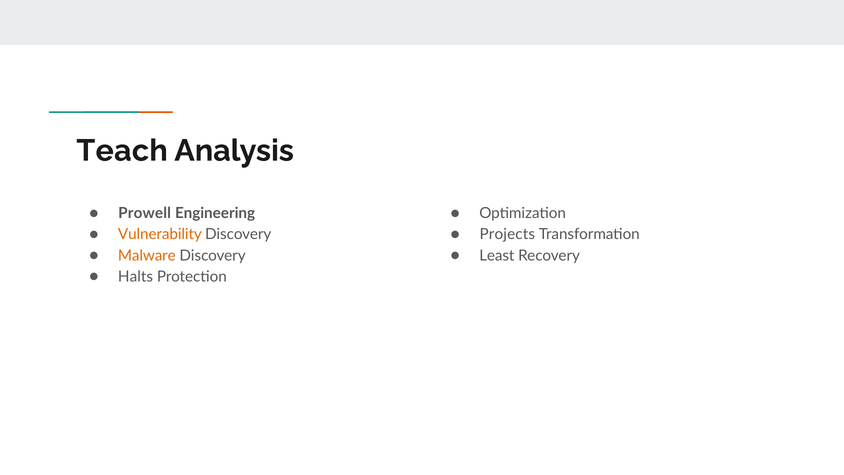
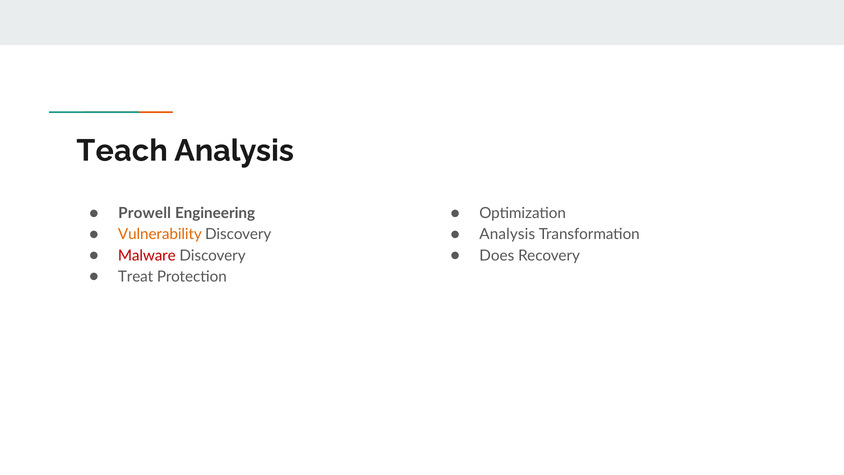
Projects: Projects -> Analysis (507, 234)
Malware colour: orange -> red (147, 255)
Least: Least -> Does (497, 255)
Halts: Halts -> Treat (136, 276)
